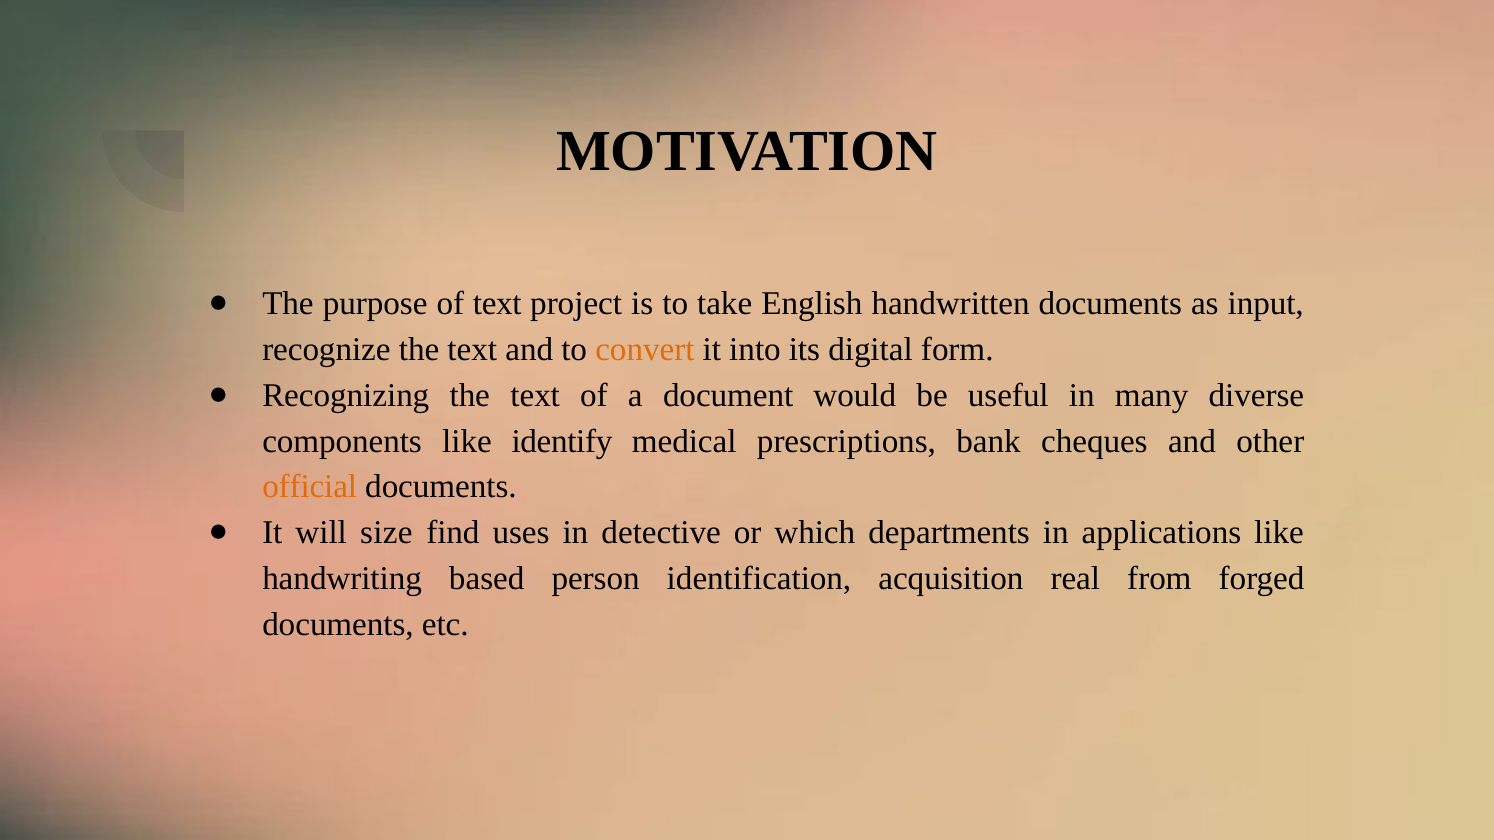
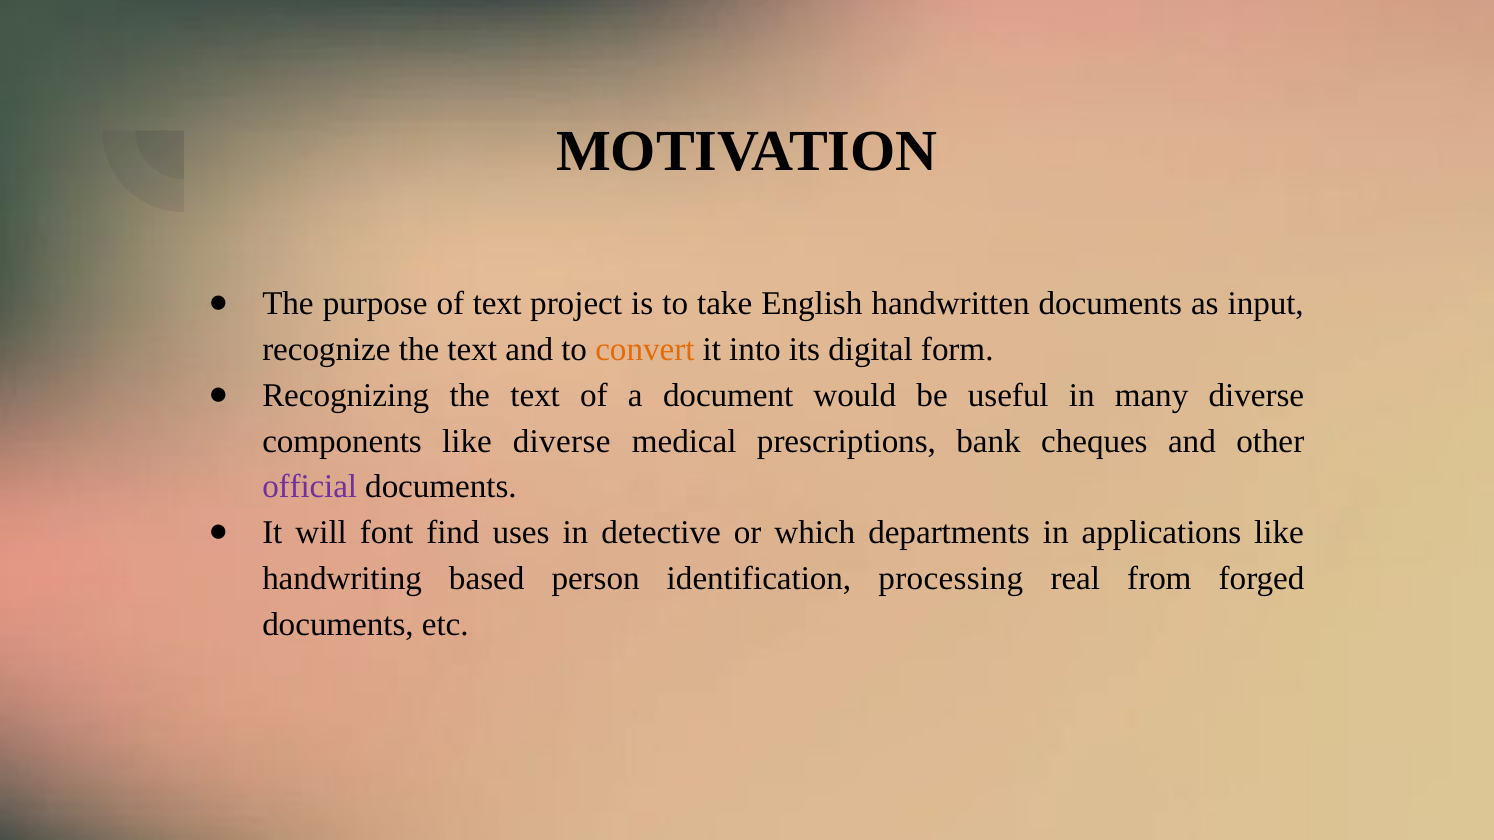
like identify: identify -> diverse (562, 441)
official colour: orange -> purple (310, 487)
size: size -> font (387, 533)
acquisition: acquisition -> processing (951, 579)
